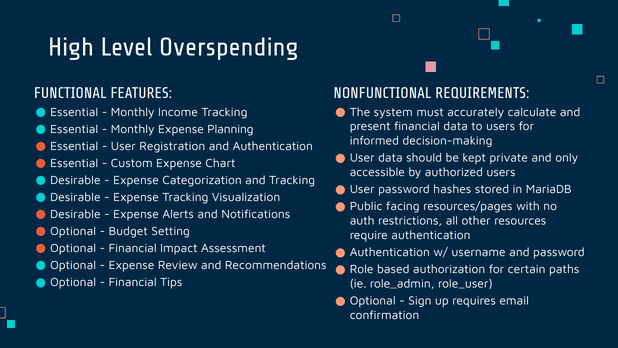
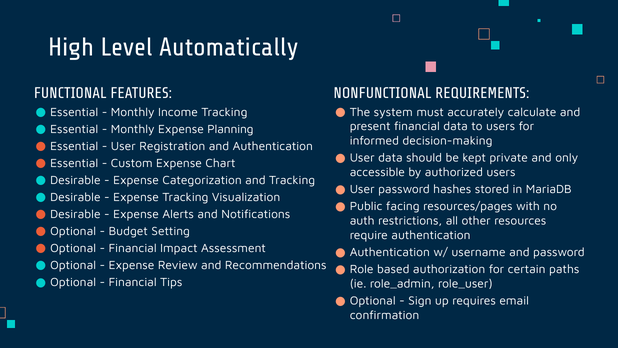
Overspending: Overspending -> Automatically (229, 47)
